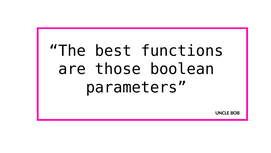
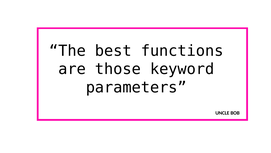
boolean: boolean -> keyword (182, 69)
